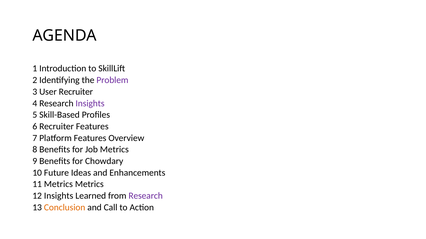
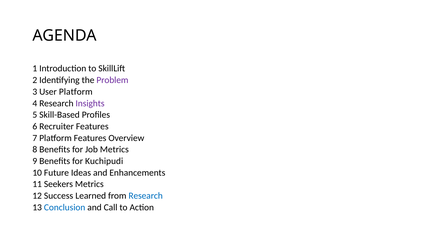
User Recruiter: Recruiter -> Platform (76, 92)
Chowdary: Chowdary -> Kuchipudi (104, 162)
11 Metrics: Metrics -> Seekers (58, 185)
12 Insights: Insights -> Success (59, 196)
Research colour: purple -> blue (146, 196)
Conclusion colour: orange -> blue (65, 208)
